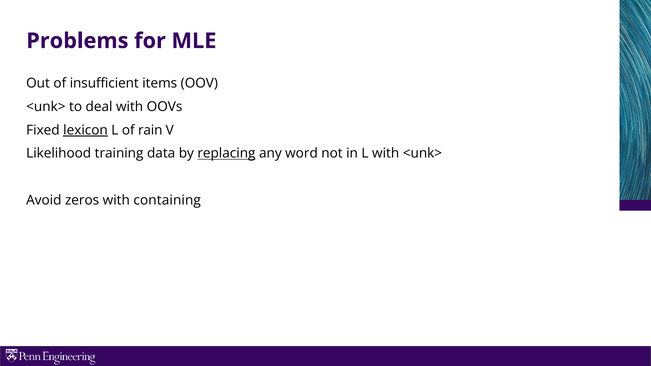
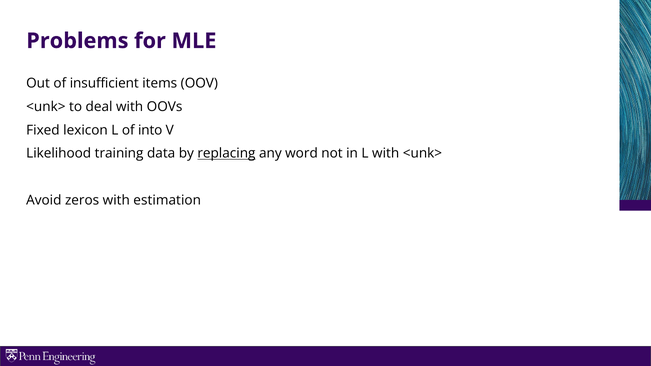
lexicon underline: present -> none (86, 130)
rain: rain -> into (150, 130)
containing: containing -> estimation (167, 200)
